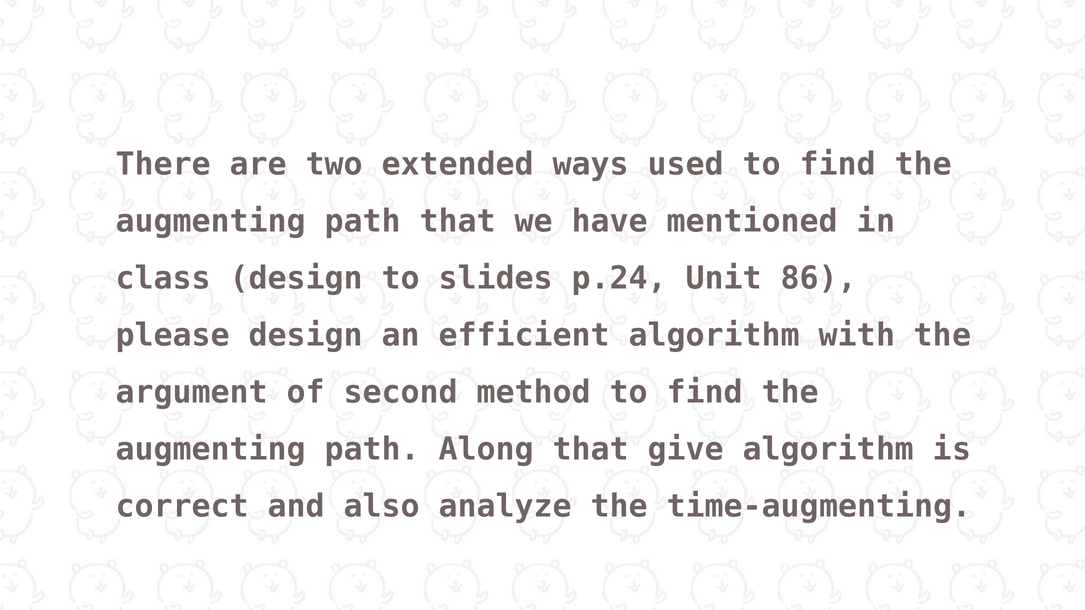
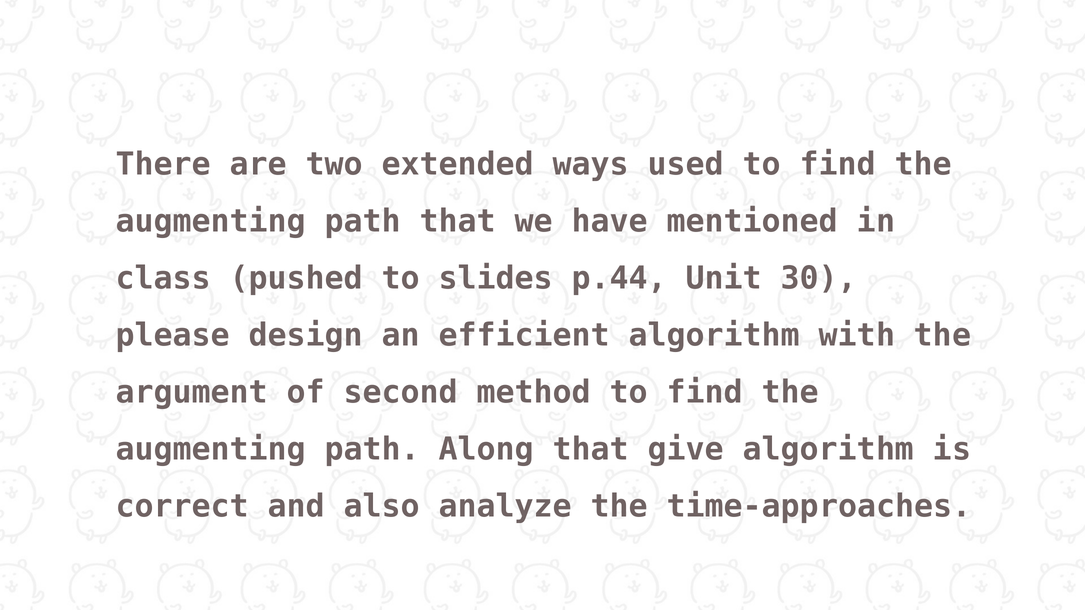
class design: design -> pushed (296, 278)
p.24: p.24 -> p.44 (619, 278)
86: 86 -> 30 (819, 278)
time-augmenting: time-augmenting -> time-approaches (819, 506)
